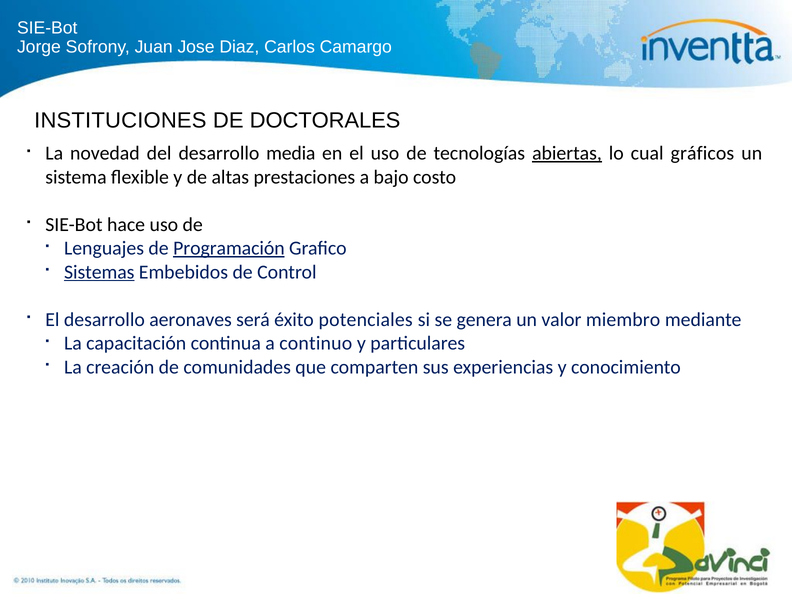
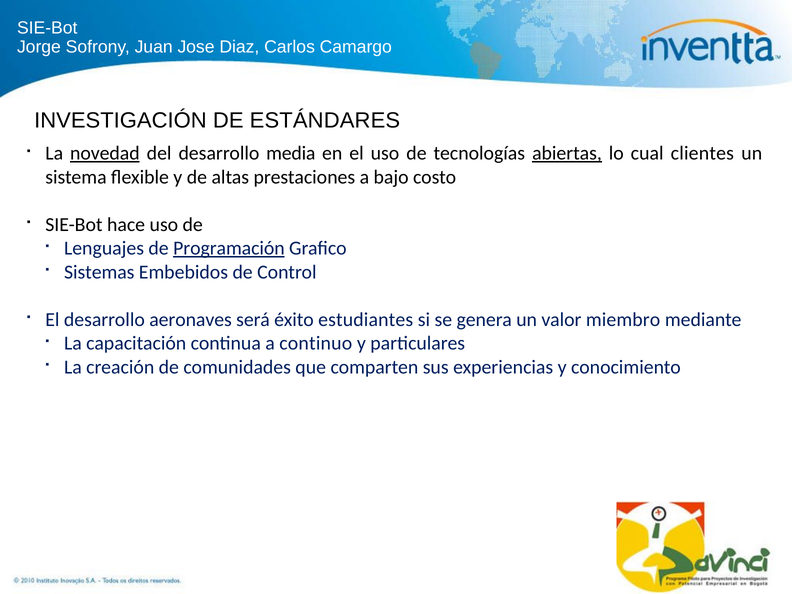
INSTITUCIONES: INSTITUCIONES -> INVESTIGACIÓN (120, 120)
DOCTORALES: DOCTORALES -> ESTÁNDARES (325, 120)
novedad underline: none -> present (105, 153)
gráficos: gráficos -> clientes (702, 153)
Sistemas underline: present -> none (99, 272)
potenciales: potenciales -> estudiantes (366, 320)
